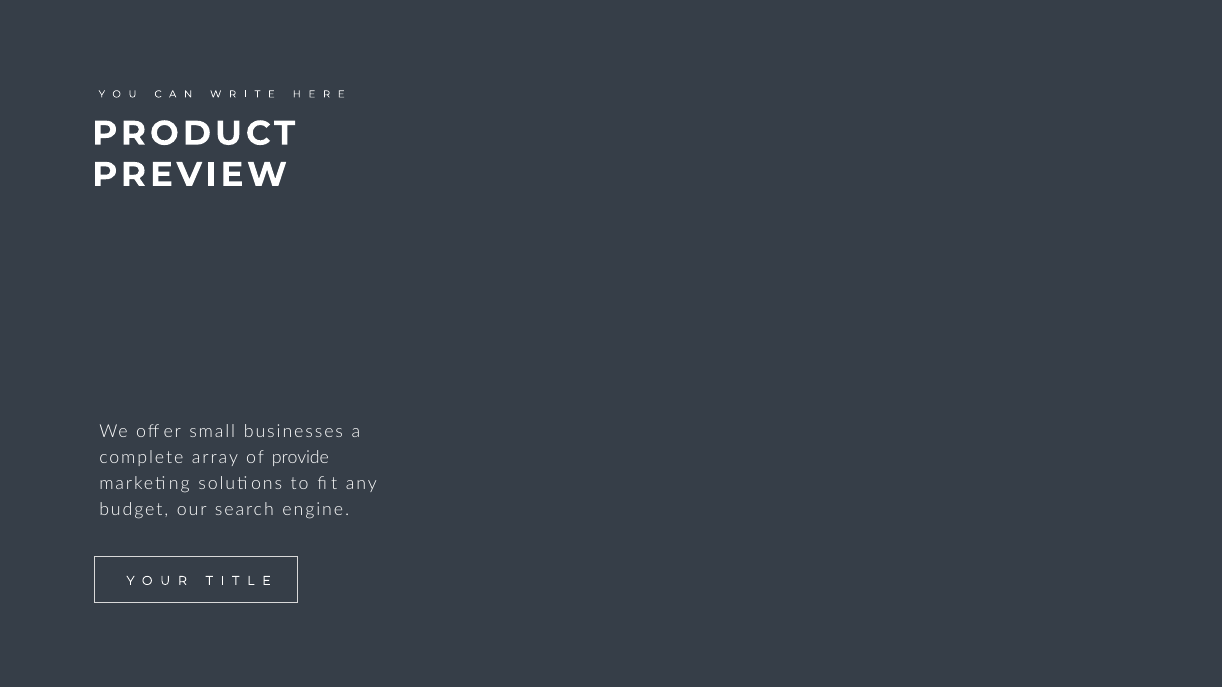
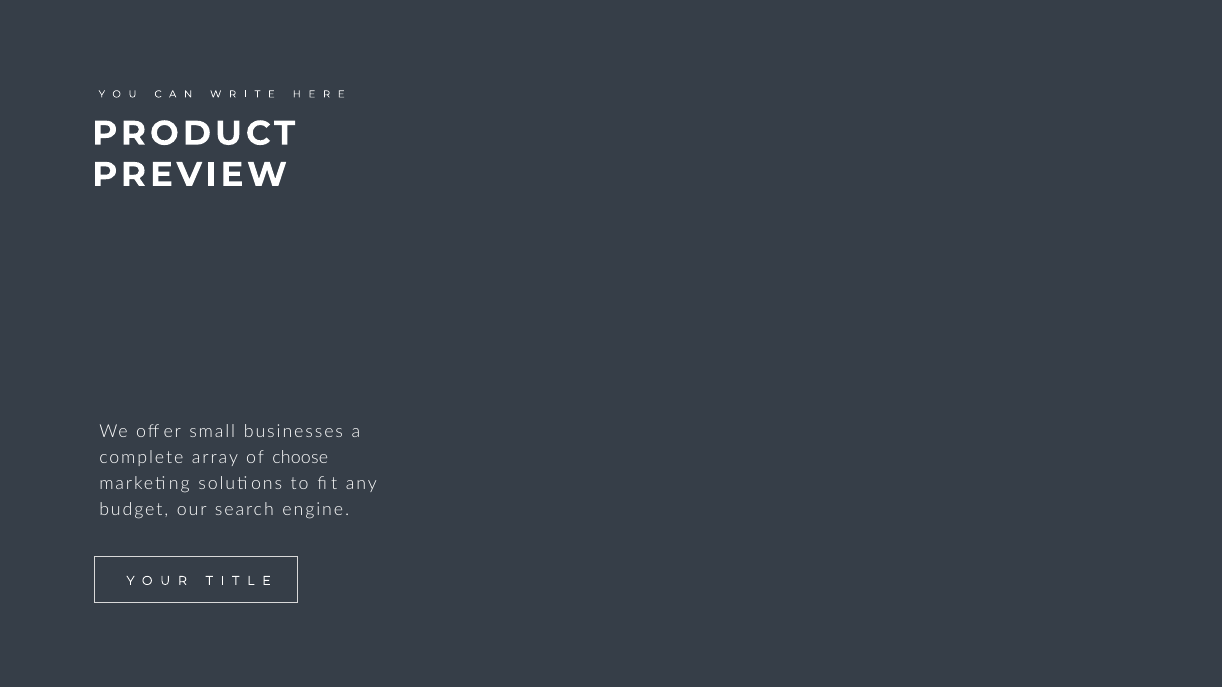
provide: provide -> choose (300, 458)
